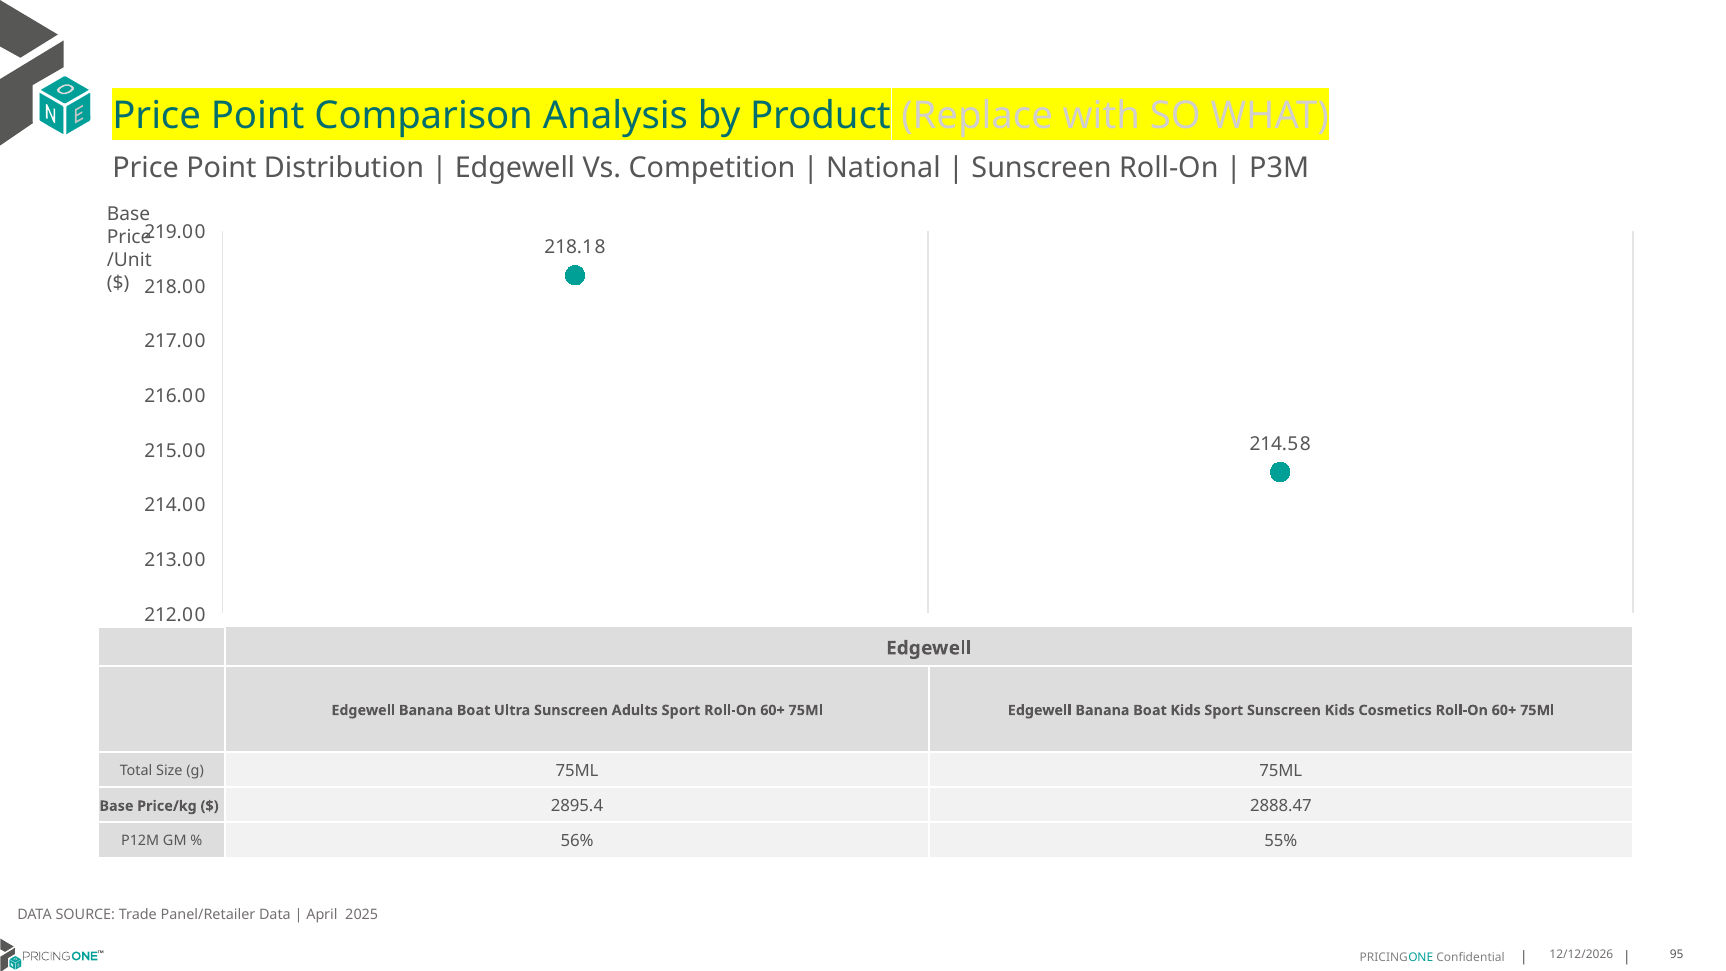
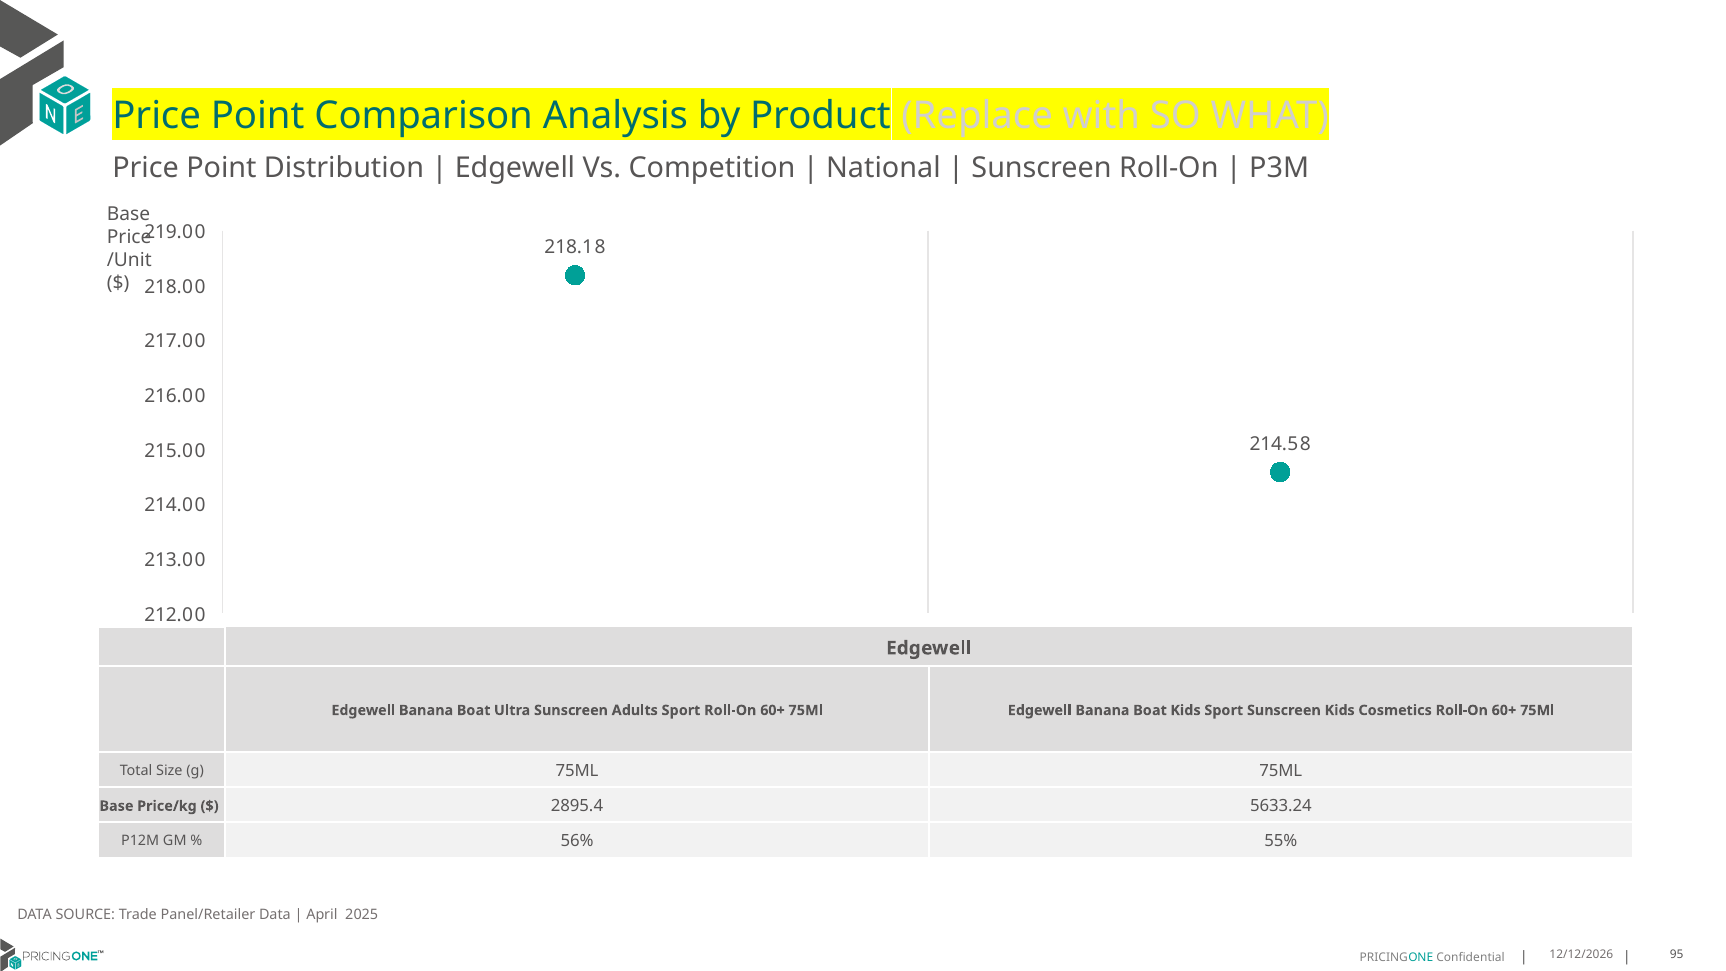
2888.47: 2888.47 -> 5633.24 (1281, 806)
